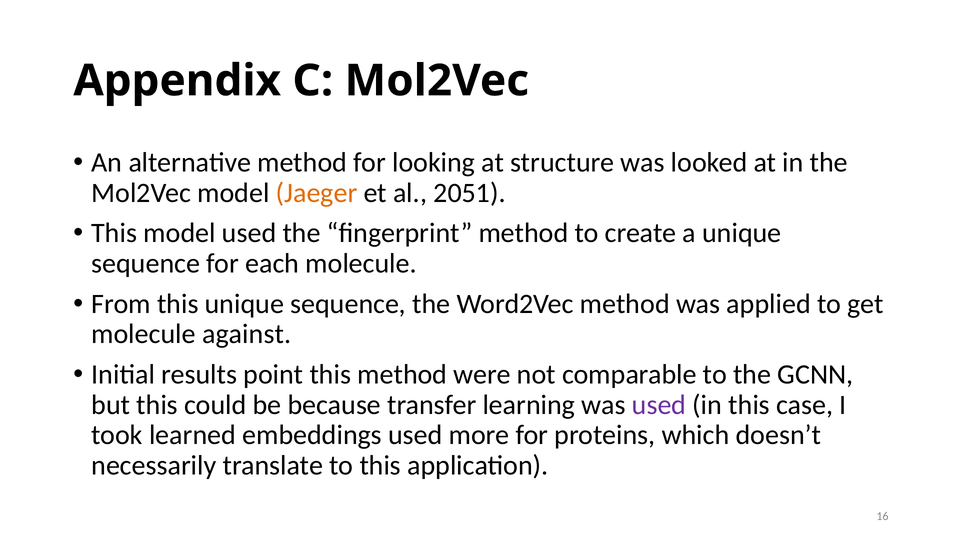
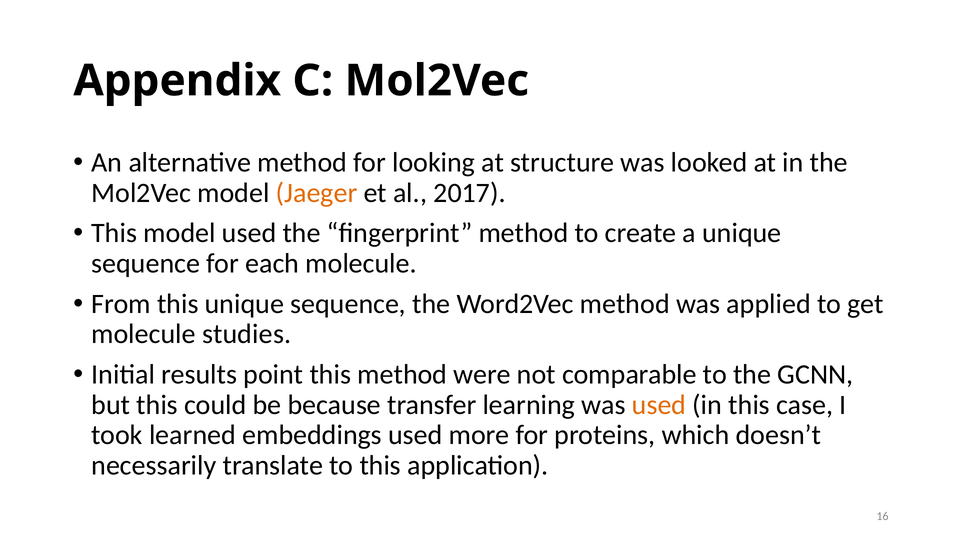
2051: 2051 -> 2017 (470, 193)
against: against -> studies (247, 334)
used colour: purple -> orange (659, 405)
